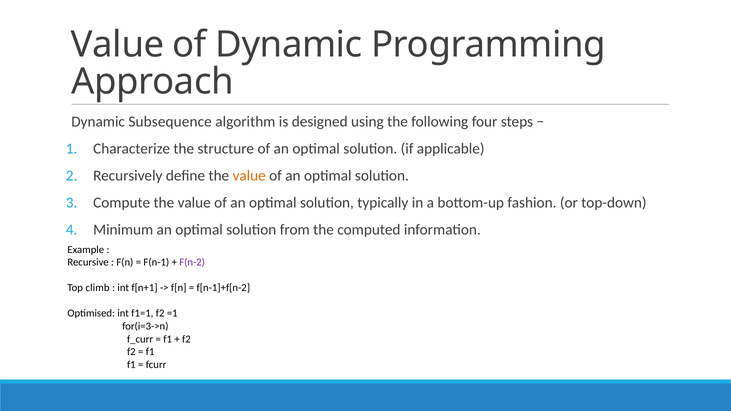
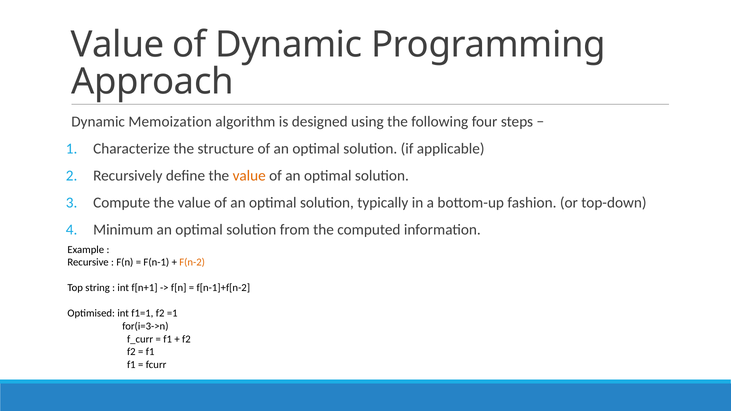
Subsequence: Subsequence -> Memoization (170, 122)
F(n-2 colour: purple -> orange (192, 262)
climb: climb -> string (98, 288)
